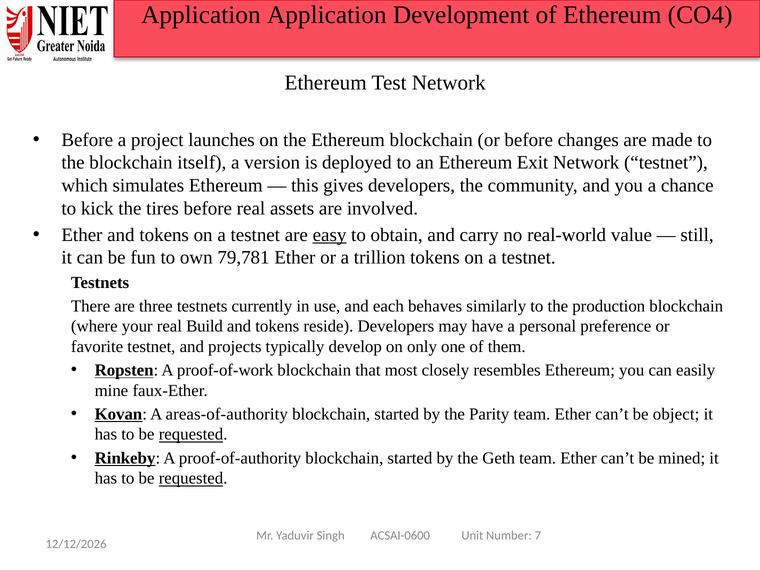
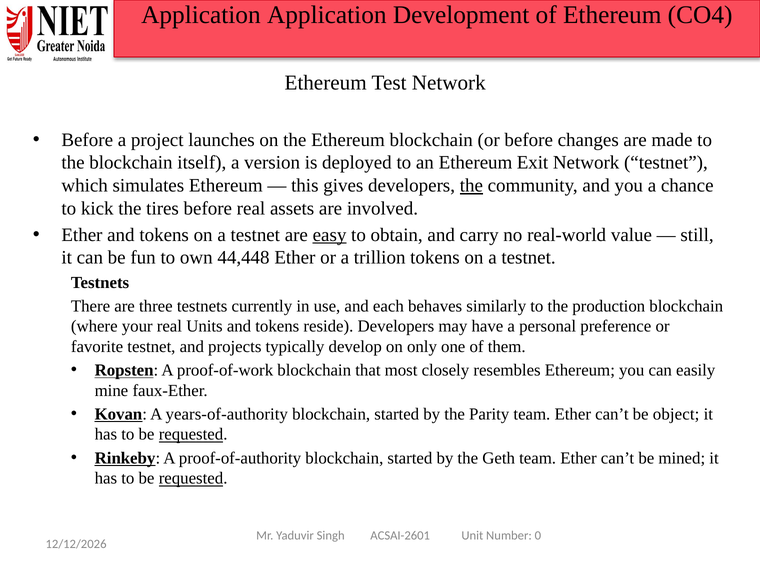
the underline: none -> present (471, 186)
79,781: 79,781 -> 44,448 (244, 258)
Build: Build -> Units (204, 326)
areas-of-authority: areas-of-authority -> years-of-authority (227, 414)
ACSAI-0600: ACSAI-0600 -> ACSAI-2601 (400, 535)
7: 7 -> 0 (538, 535)
